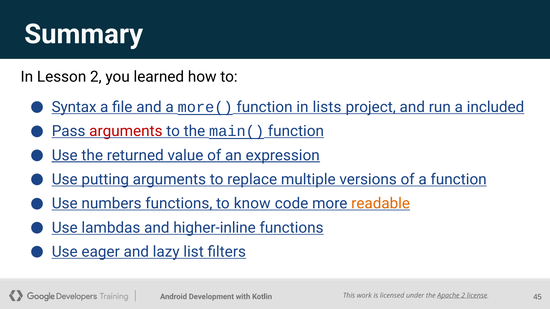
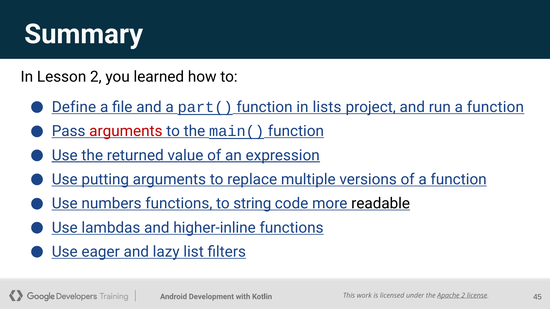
Syntax: Syntax -> Define (74, 107)
more(: more( -> part( (205, 107)
run a included: included -> function (495, 107)
know: know -> string (252, 204)
readable colour: orange -> black (381, 204)
